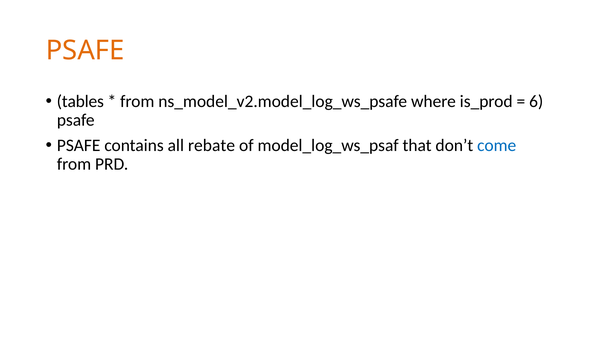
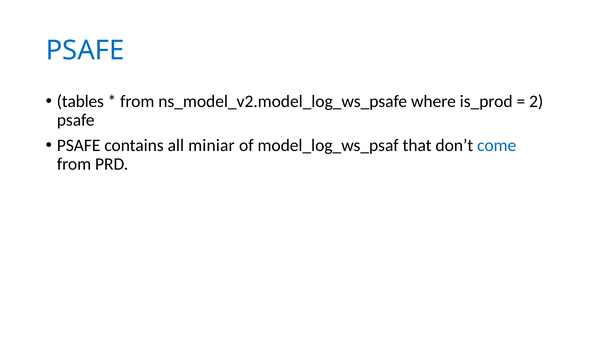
PSAFE colour: orange -> blue (85, 50)
6: 6 -> 2 (536, 101)
rebate: rebate -> miniar (211, 145)
